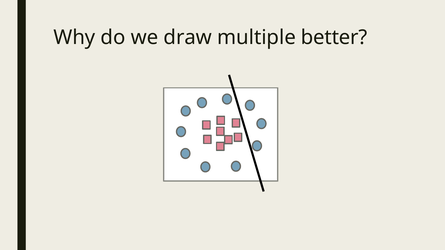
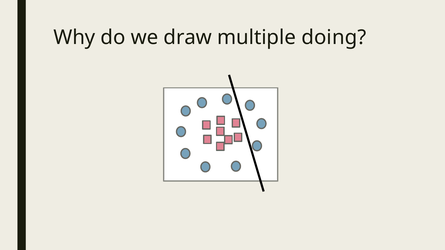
better: better -> doing (334, 37)
